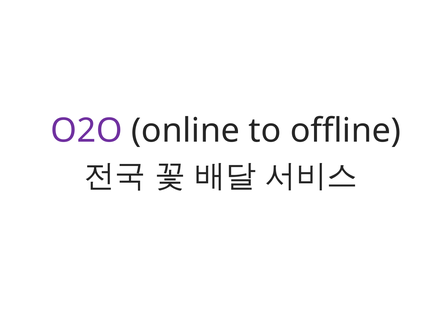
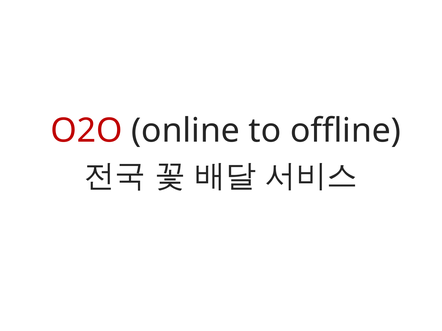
O2O colour: purple -> red (86, 131)
